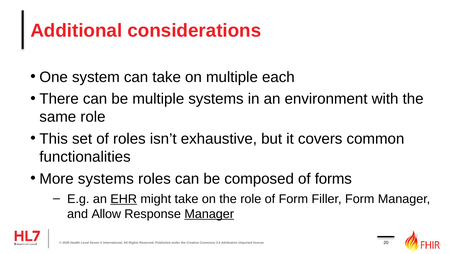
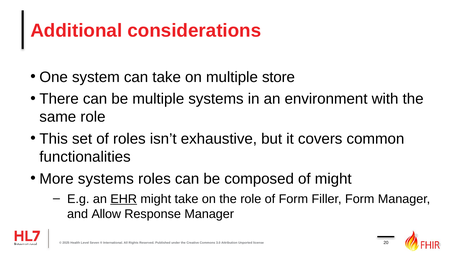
each: each -> store (278, 77)
of forms: forms -> might (333, 179)
Manager underline: present -> none (209, 214)
